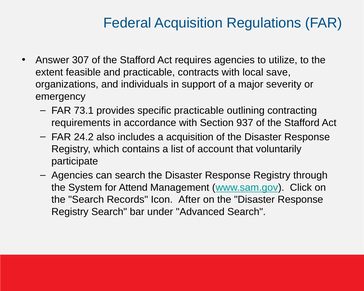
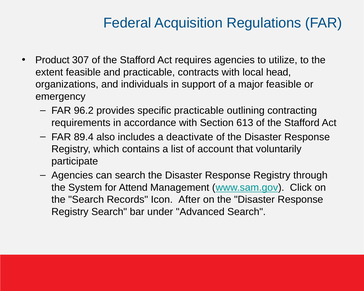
Answer: Answer -> Product (52, 60)
save: save -> head (279, 72)
major severity: severity -> feasible (284, 84)
73.1: 73.1 -> 96.2 (84, 111)
937: 937 -> 613 (245, 123)
24.2: 24.2 -> 89.4 (84, 137)
a acquisition: acquisition -> deactivate (190, 137)
